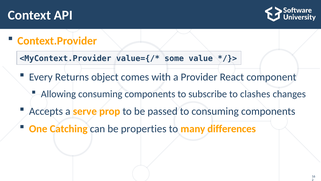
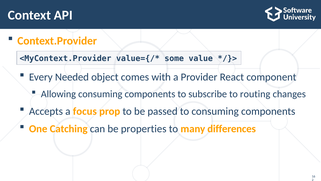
Returns: Returns -> Needed (72, 77)
clashes: clashes -> routing (255, 94)
serve: serve -> focus (85, 111)
